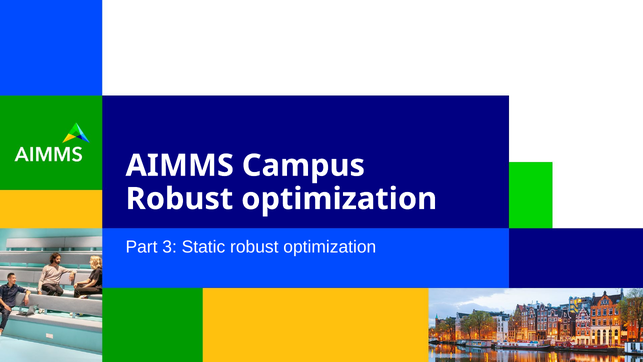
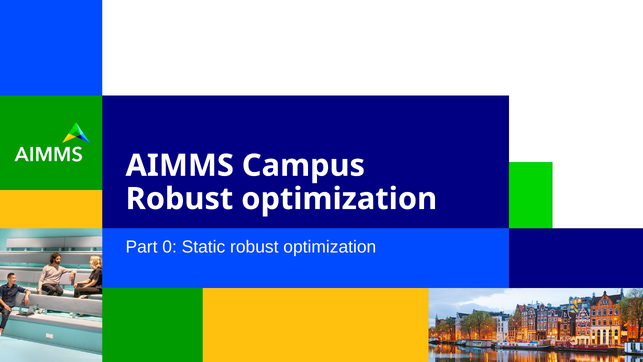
3: 3 -> 0 (170, 247)
